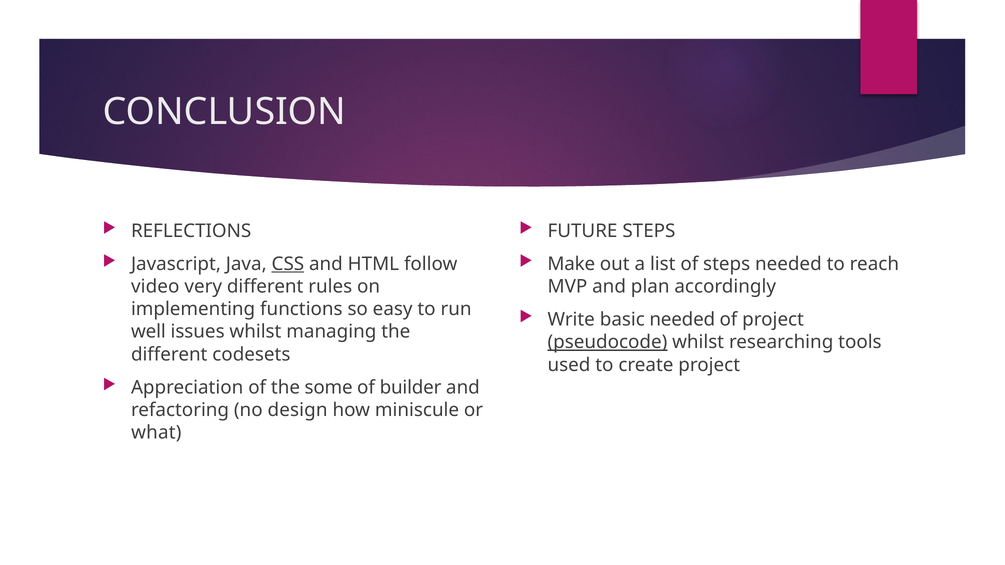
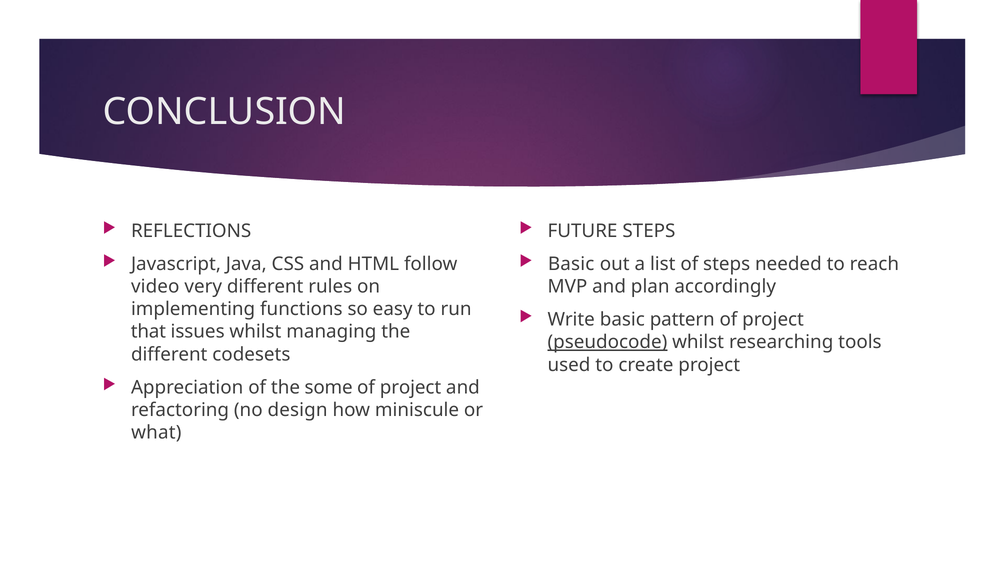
CSS underline: present -> none (288, 264)
Make: Make -> Basic (571, 264)
basic needed: needed -> pattern (682, 320)
well: well -> that (148, 332)
builder: builder -> project (411, 388)
